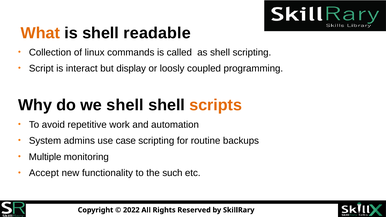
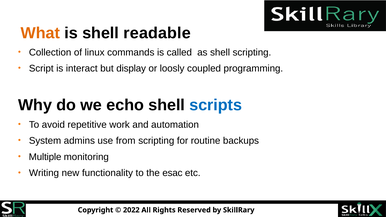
we shell: shell -> echo (125, 105)
scripts colour: orange -> blue (216, 105)
case: case -> from (126, 141)
Accept: Accept -> Writing (44, 173)
such: such -> esac (172, 173)
